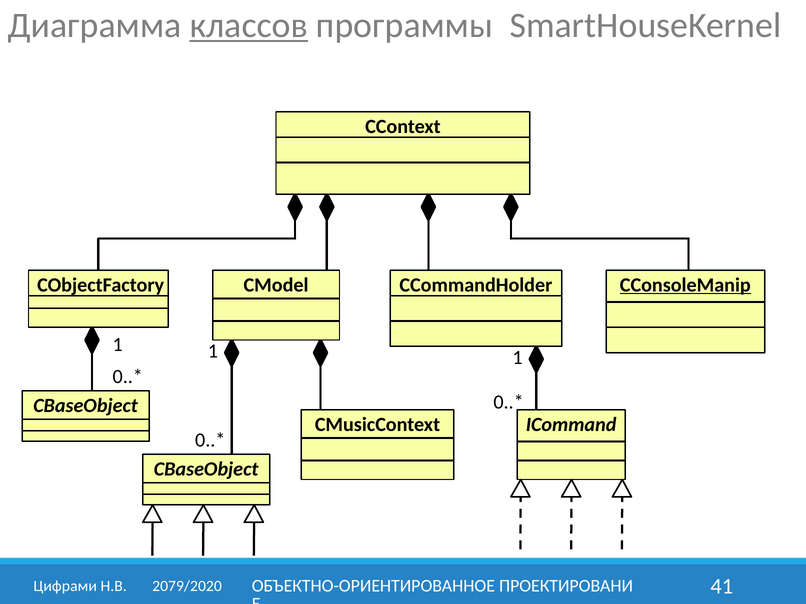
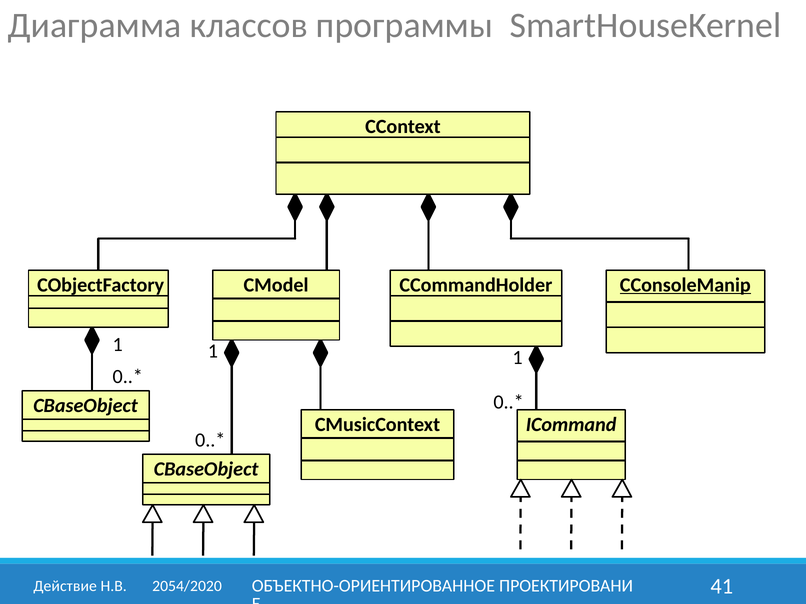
классов underline: present -> none (249, 26)
Цифрами: Цифрами -> Действие (65, 587)
2079/2020: 2079/2020 -> 2054/2020 (187, 587)
